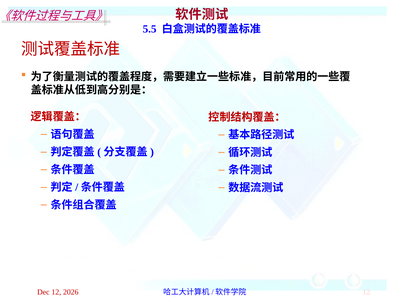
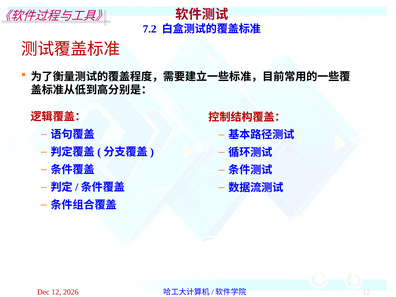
5.5: 5.5 -> 7.2 (150, 29)
